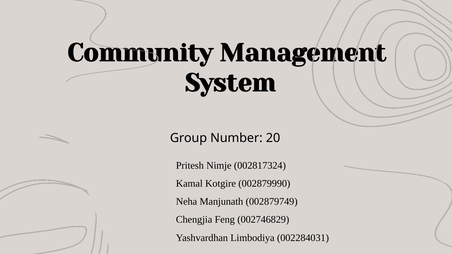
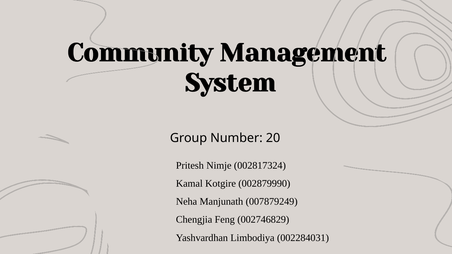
002879749: 002879749 -> 007879249 (272, 202)
